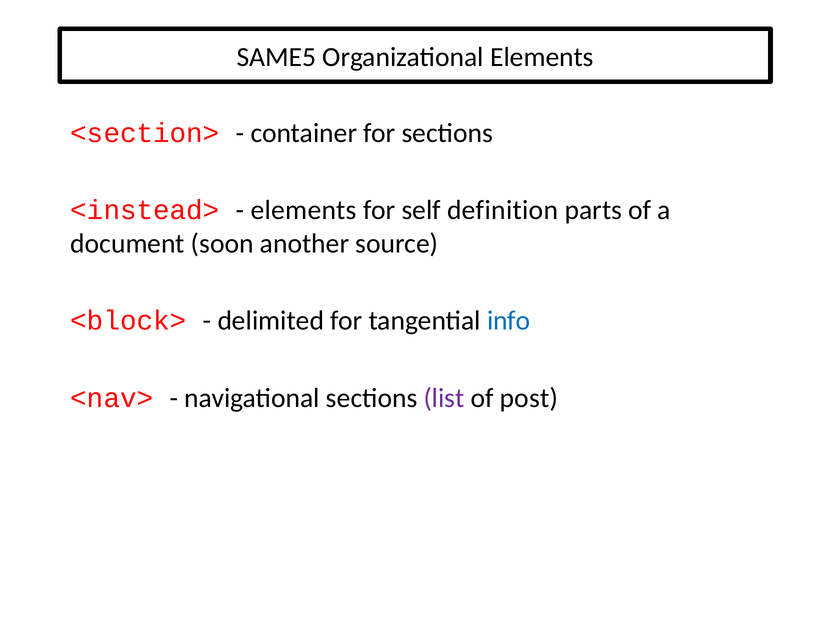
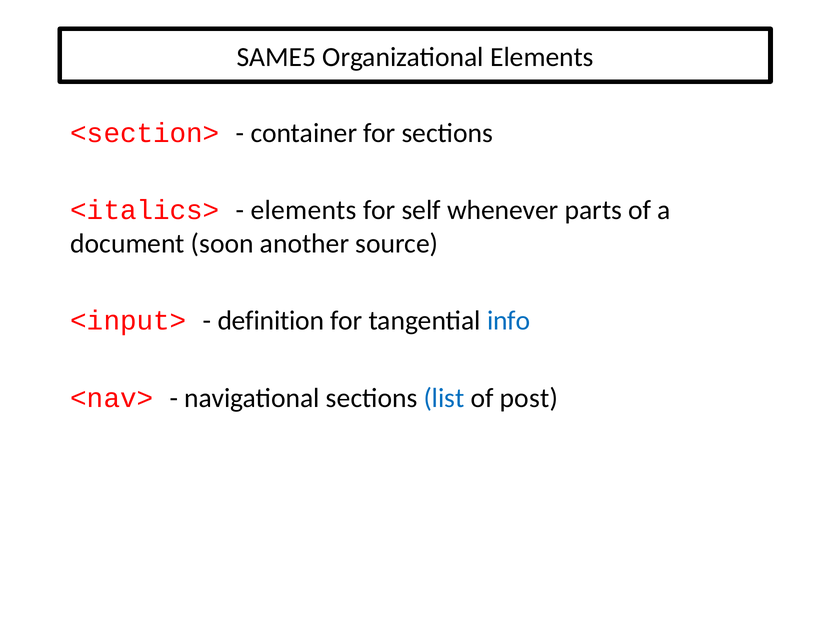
<instead>: <instead> -> <italics> (145, 210)
definition: definition -> whenever (503, 210)
<block>: <block> -> <input> (128, 321)
delimited: delimited -> definition (271, 321)
list colour: purple -> blue (444, 398)
